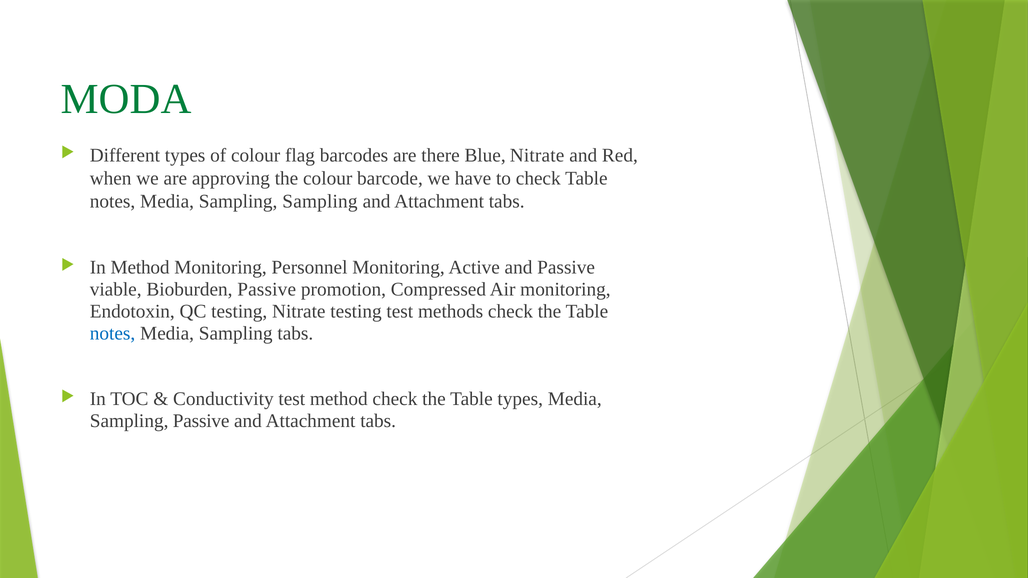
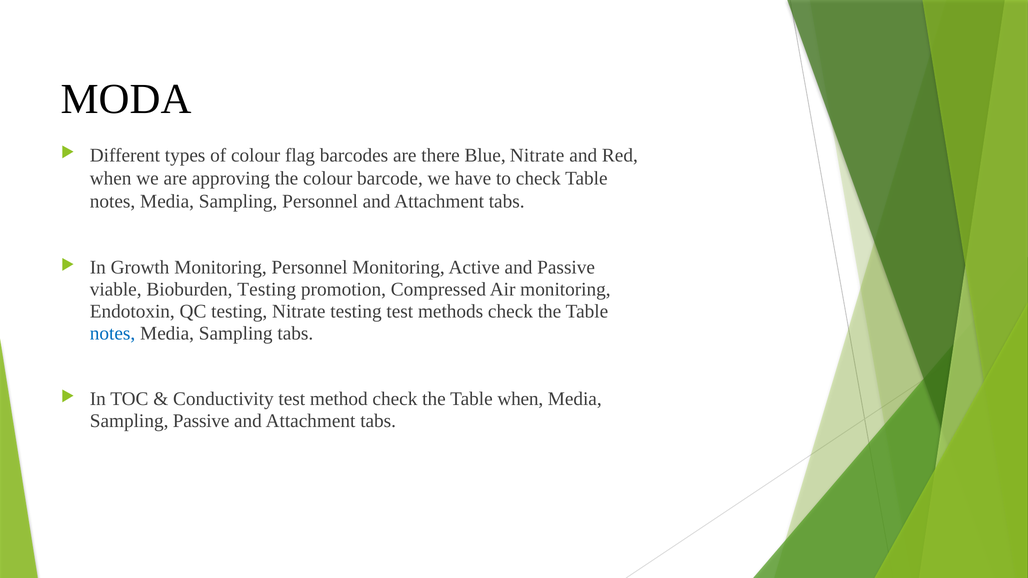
MODA colour: green -> black (126, 99)
Sampling Sampling: Sampling -> Personnel (320, 202)
In Method: Method -> Growth (140, 268)
Bioburden Passive: Passive -> Testing (267, 290)
Table types: types -> when (520, 399)
